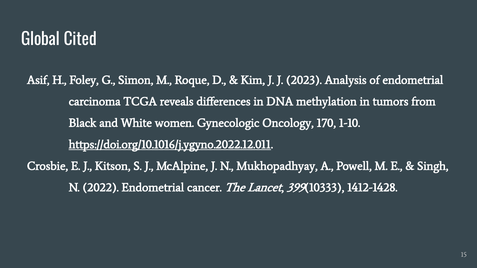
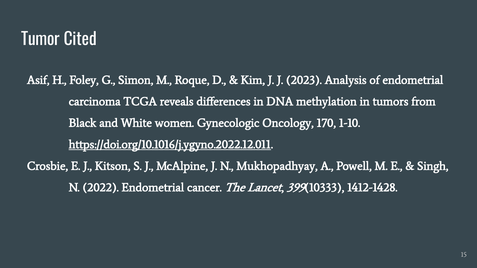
Global: Global -> Tumor (40, 40)
